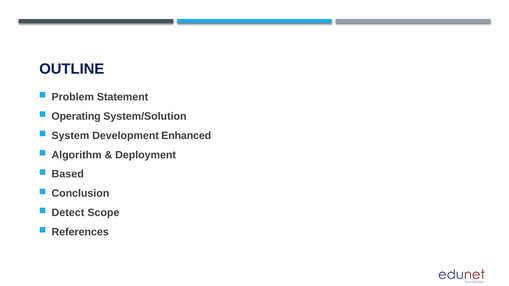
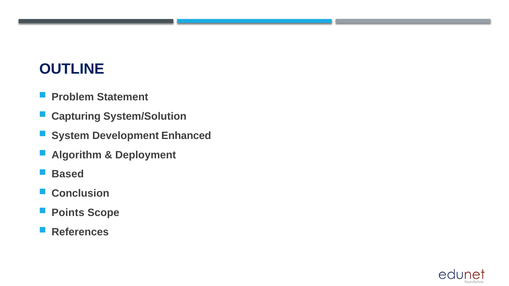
Operating: Operating -> Capturing (76, 116)
Detect: Detect -> Points (68, 213)
